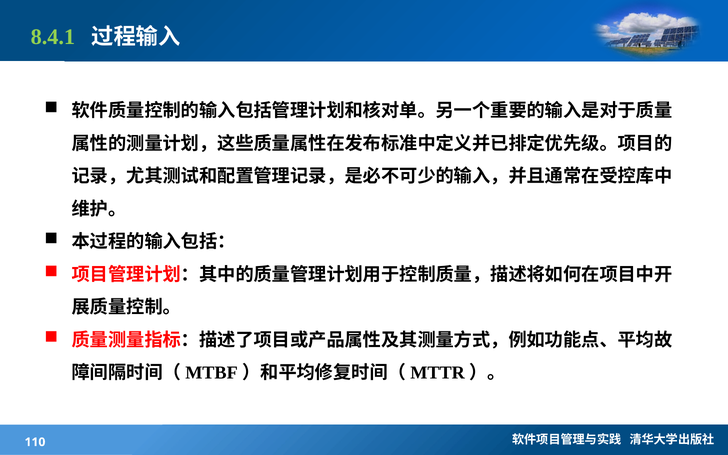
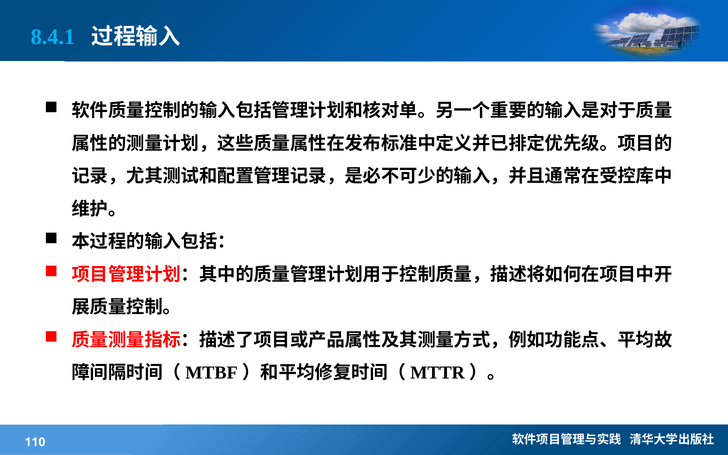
8.4.1 colour: light green -> light blue (53, 37)
